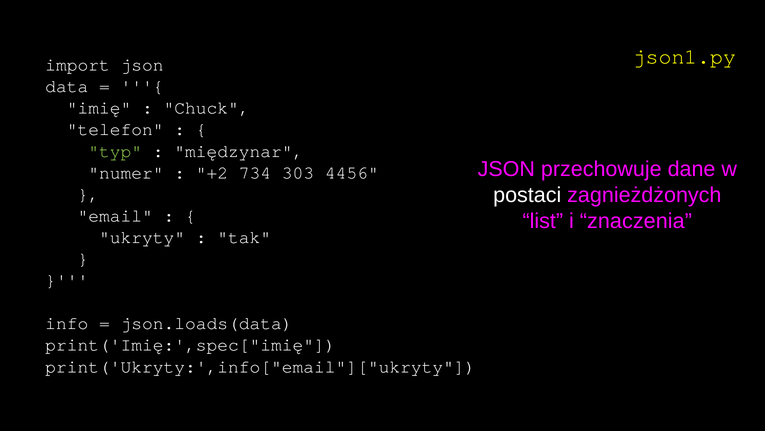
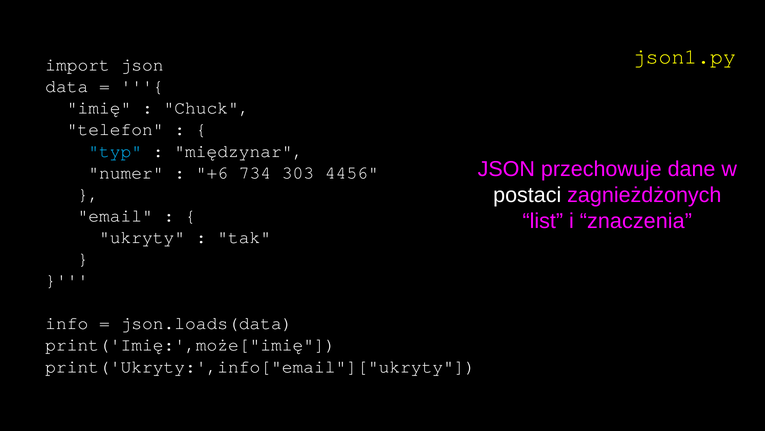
typ colour: light green -> light blue (115, 151)
+2: +2 -> +6 (212, 172)
print('Imię:',spec["imię: print('Imię:',spec["imię -> print('Imię:',może["imię (190, 344)
